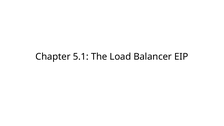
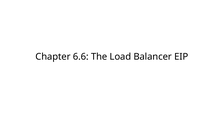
5.1: 5.1 -> 6.6 (81, 57)
